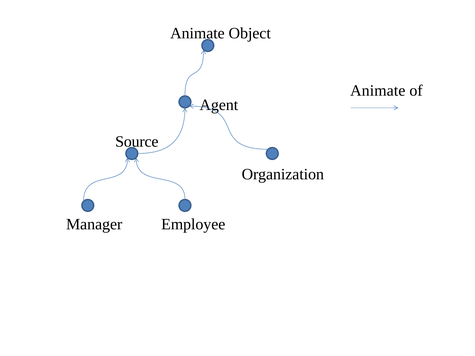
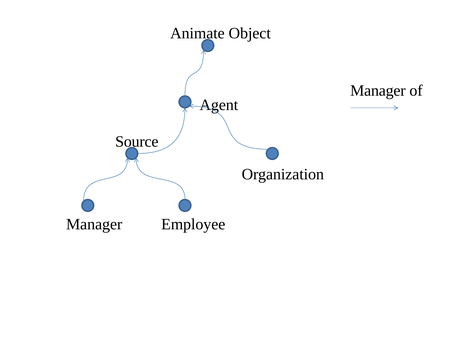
Animate: Animate -> Manager (378, 91)
